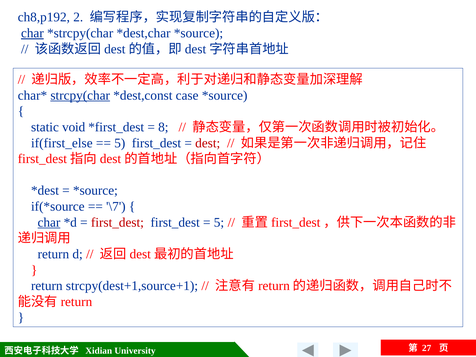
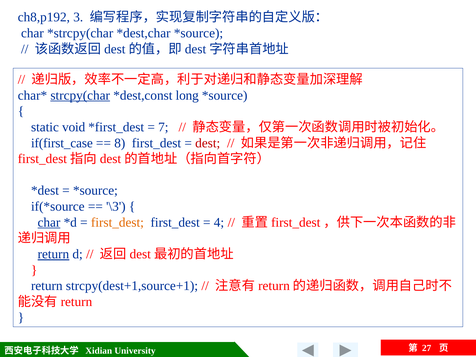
2: 2 -> 3 (78, 17)
char underline: present -> none (32, 33)
case: case -> long (187, 95)
8: 8 -> 7 (163, 127)
if(first_else: if(first_else -> if(first_case (62, 143)
5: 5 -> 8 (120, 143)
\7: \7 -> \3 (116, 206)
first_dest colour: red -> orange (117, 222)
5: 5 -> 4 (219, 222)
return underline: none -> present (53, 254)
